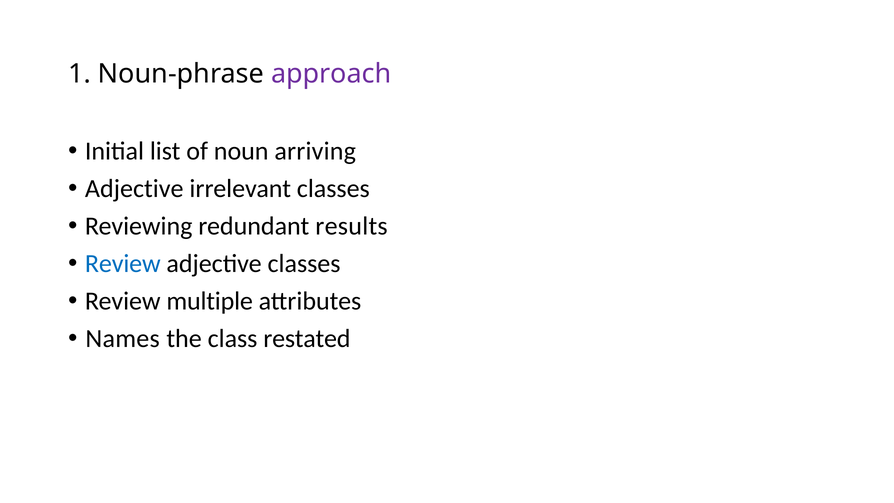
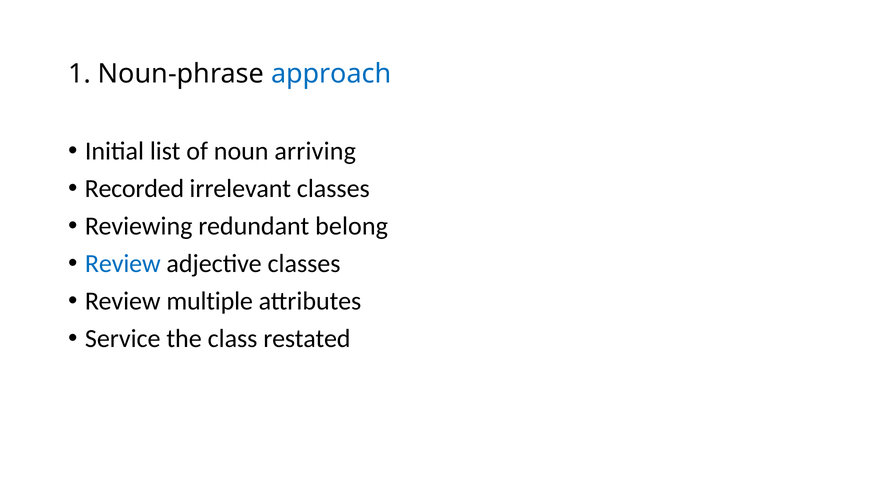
approach colour: purple -> blue (331, 74)
Adjective: Adjective -> Recorded (134, 189)
results: results -> belong (352, 226)
Names: Names -> Service (123, 339)
